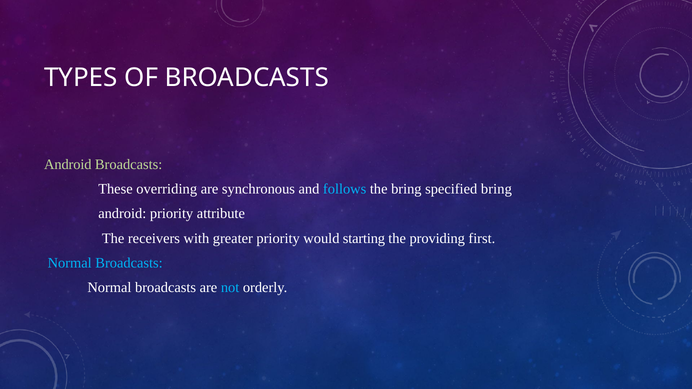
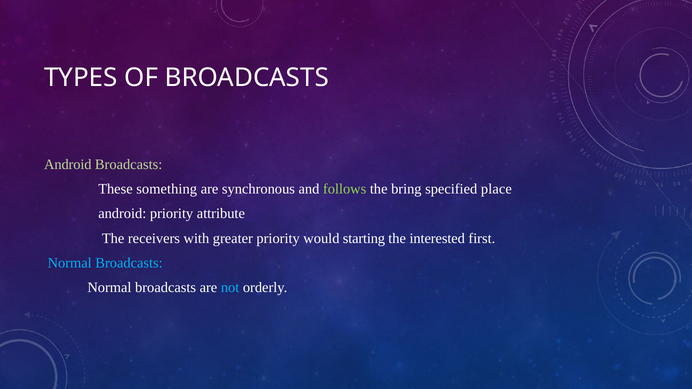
overriding: overriding -> something (167, 189)
follows colour: light blue -> light green (345, 189)
specified bring: bring -> place (496, 189)
providing: providing -> interested (437, 238)
